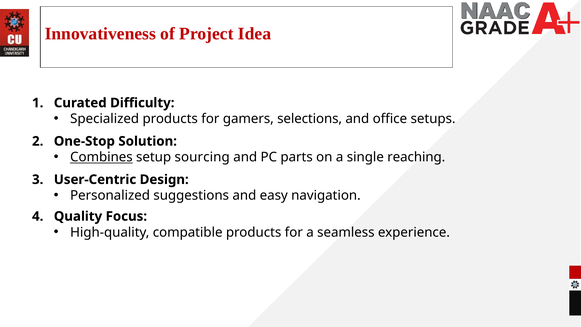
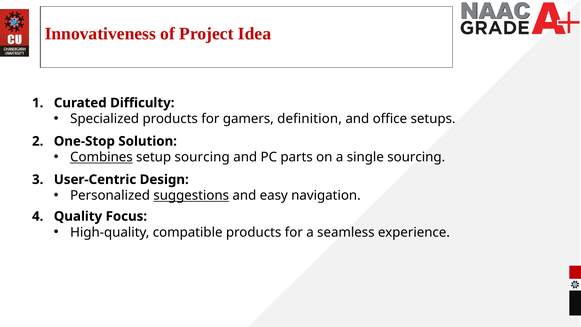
selections: selections -> definition (310, 119)
single reaching: reaching -> sourcing (416, 157)
suggestions underline: none -> present (191, 195)
